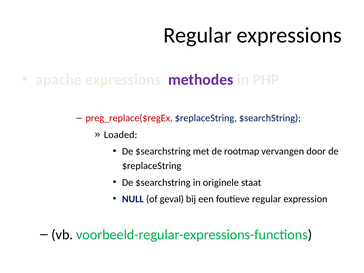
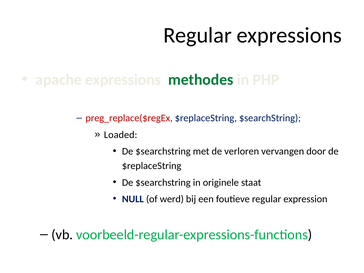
methodes colour: purple -> green (201, 80)
rootmap: rootmap -> verloren (242, 151)
geval: geval -> werd (172, 199)
